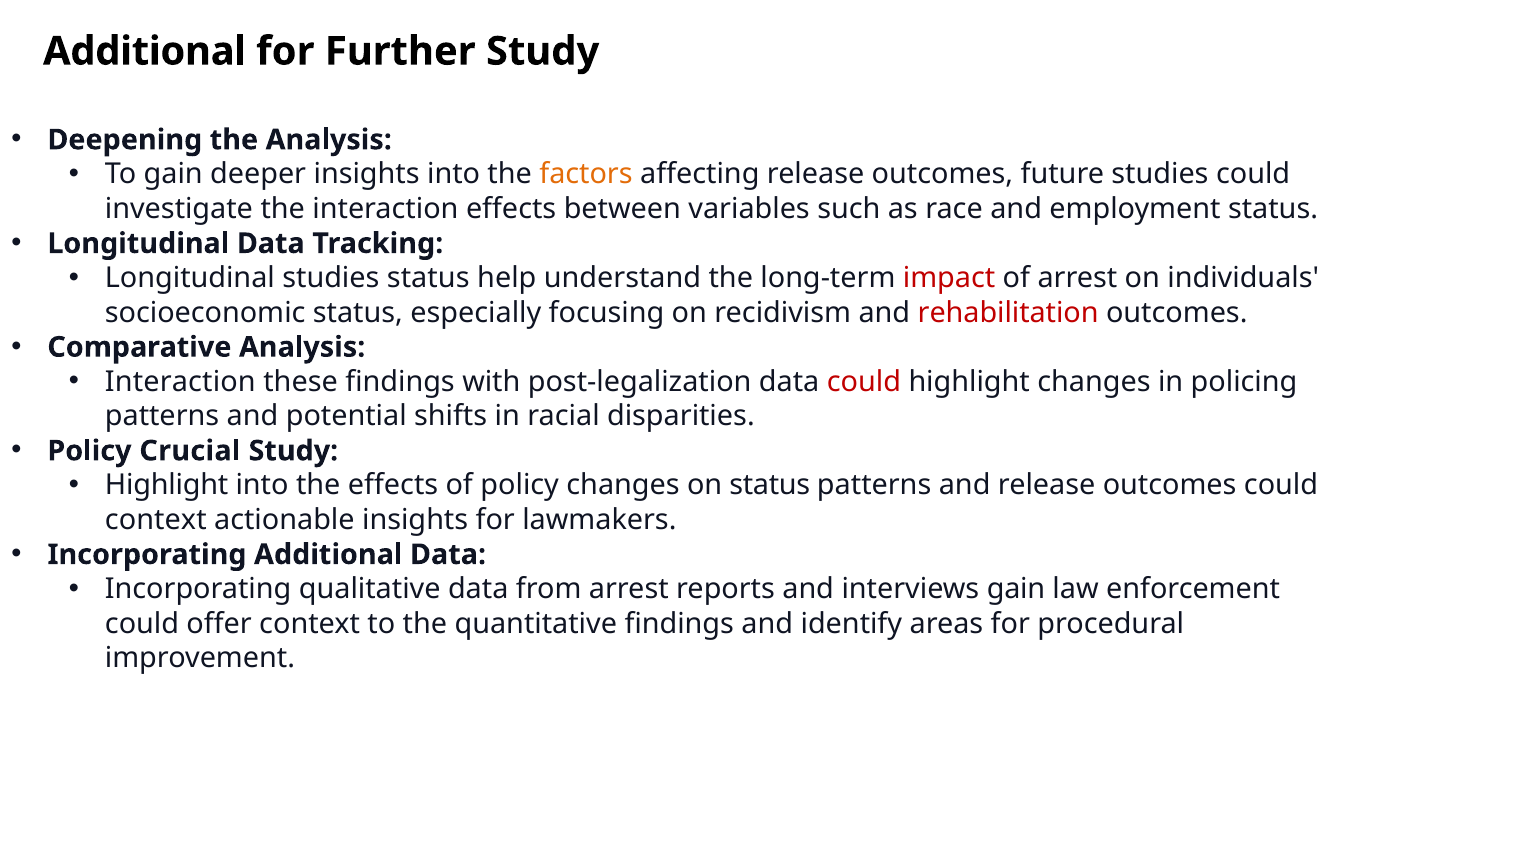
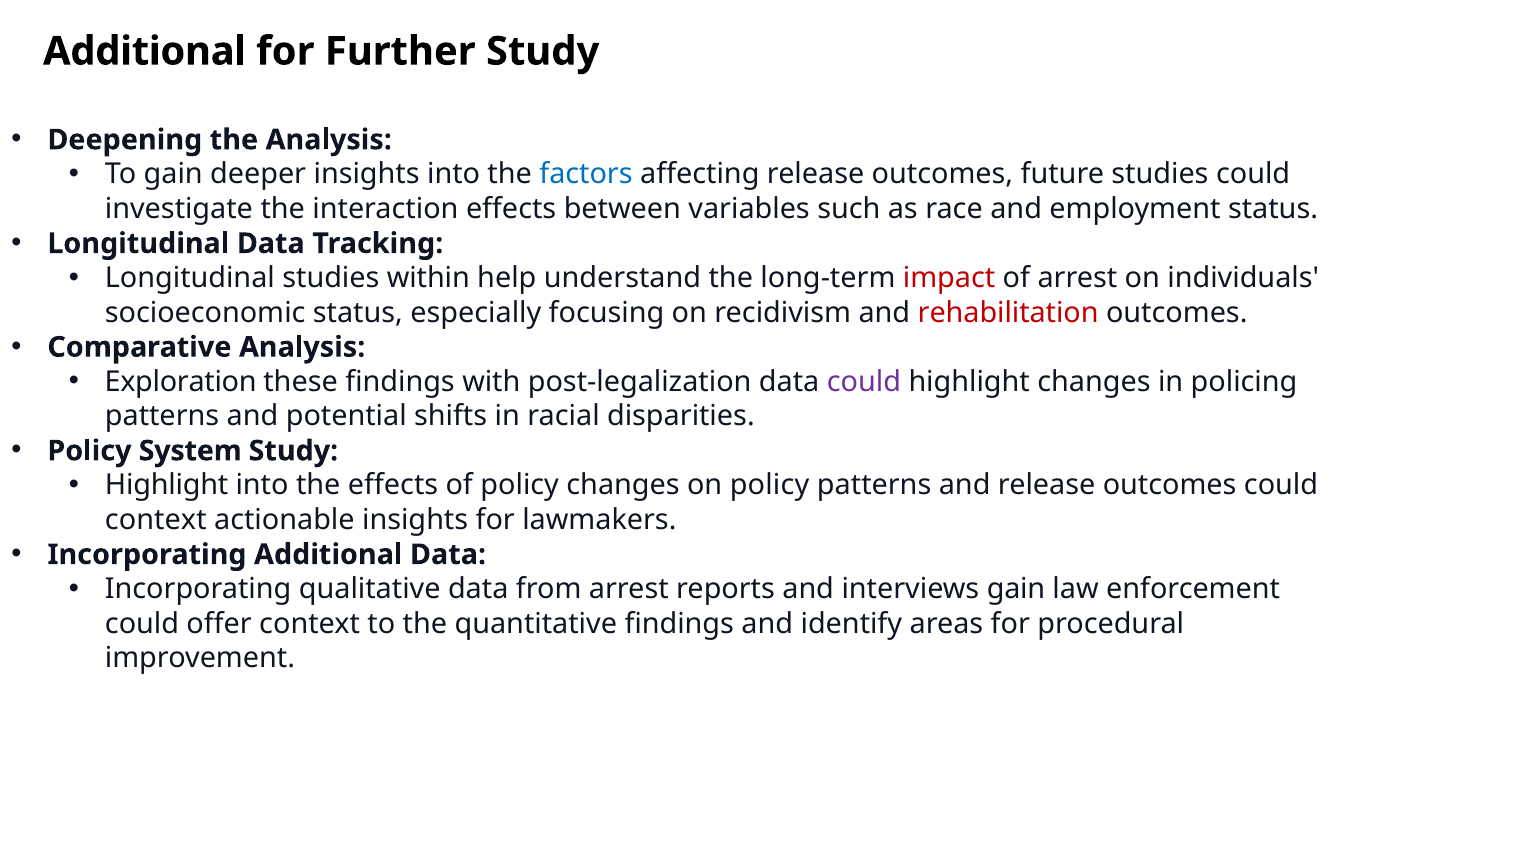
factors colour: orange -> blue (586, 174)
studies status: status -> within (428, 278)
Interaction: Interaction -> Exploration (181, 382)
could colour: red -> purple (864, 382)
Crucial: Crucial -> System (190, 451)
on status: status -> policy (770, 485)
